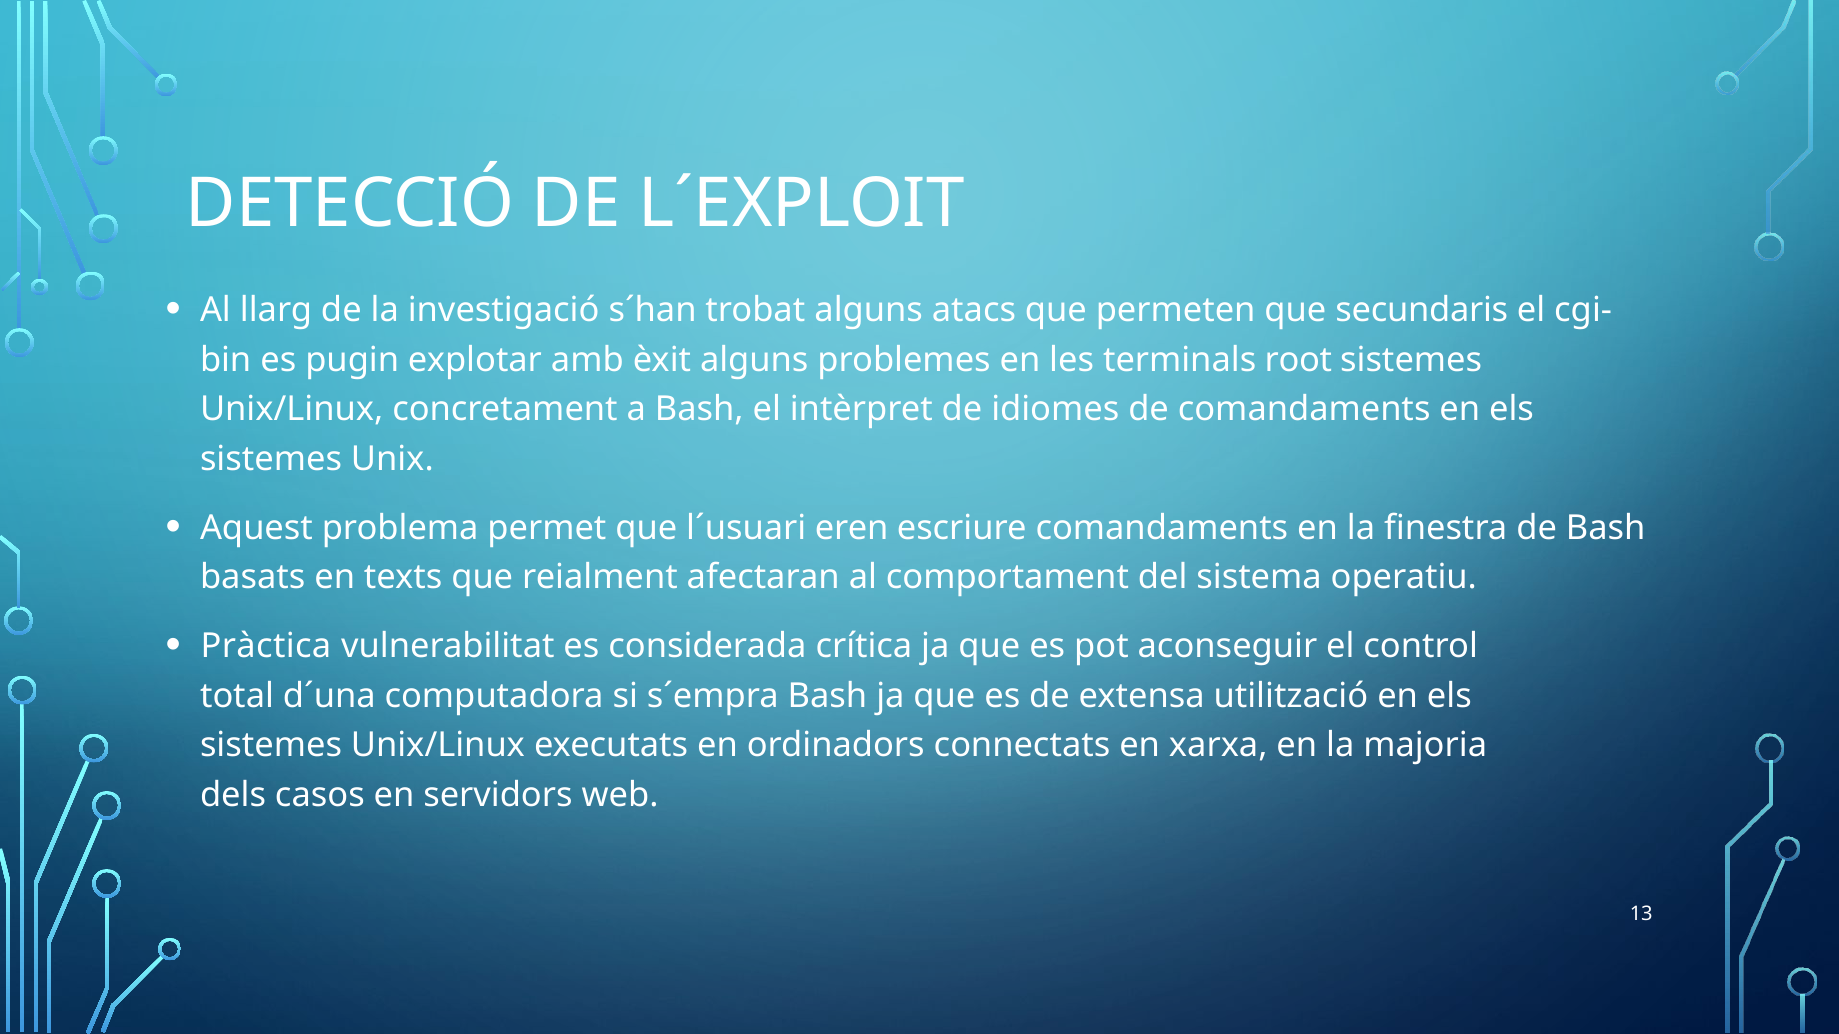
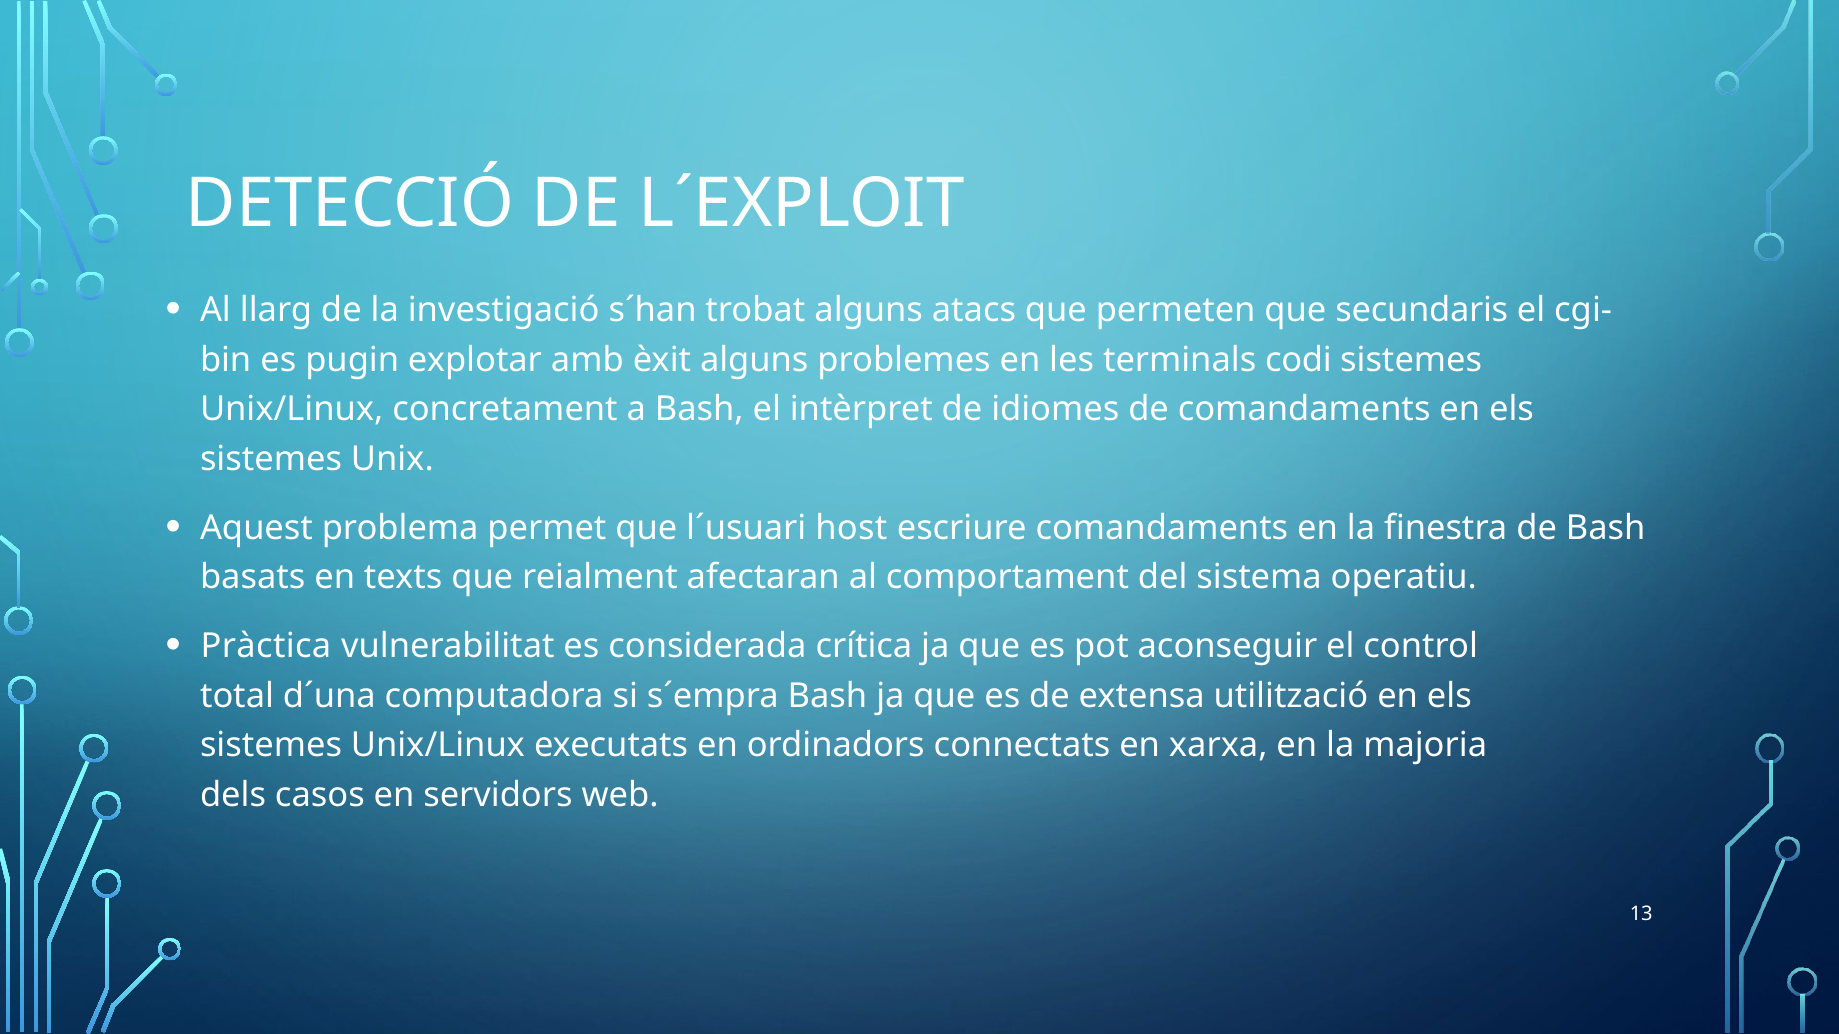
root: root -> codi (1298, 360)
eren: eren -> host (851, 528)
